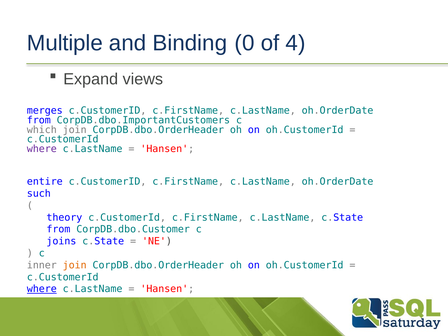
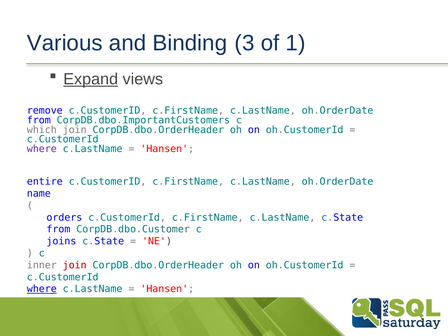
Multiple: Multiple -> Various (65, 43)
0: 0 -> 3 (245, 43)
4: 4 -> 1 (296, 43)
Expand underline: none -> present (91, 79)
merges: merges -> remove (45, 111)
such: such -> name (39, 194)
theory: theory -> orders (64, 217)
join colour: orange -> red (75, 265)
